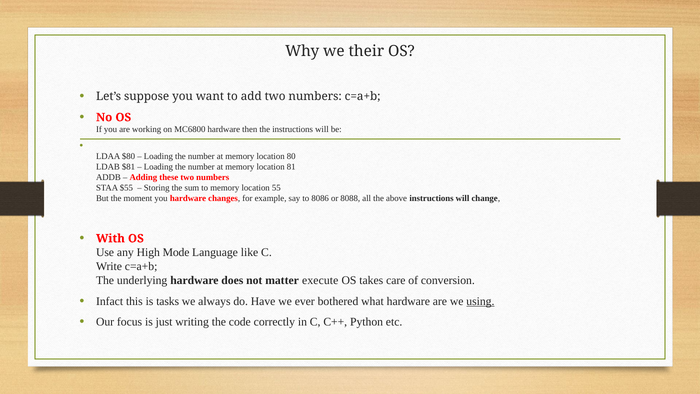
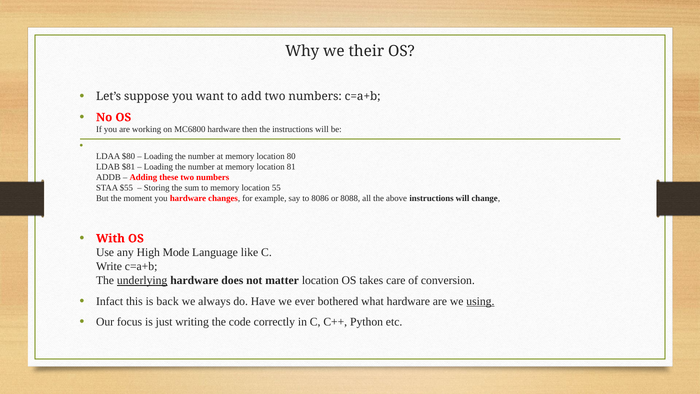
underlying underline: none -> present (142, 280)
matter execute: execute -> location (320, 280)
tasks: tasks -> back (168, 301)
